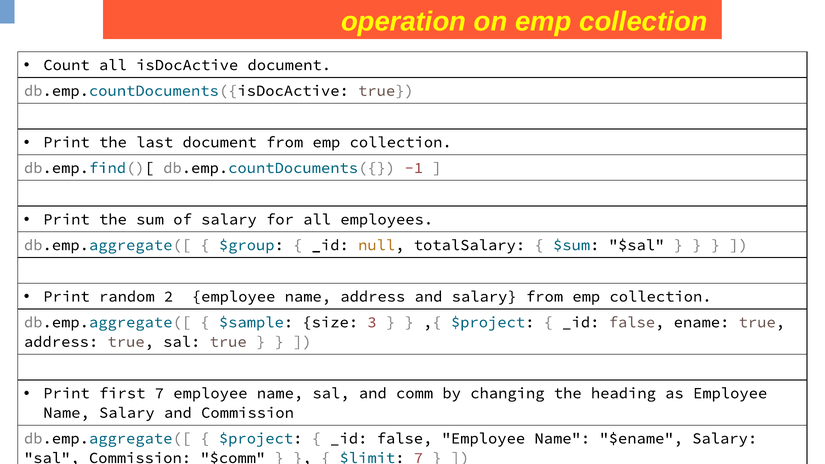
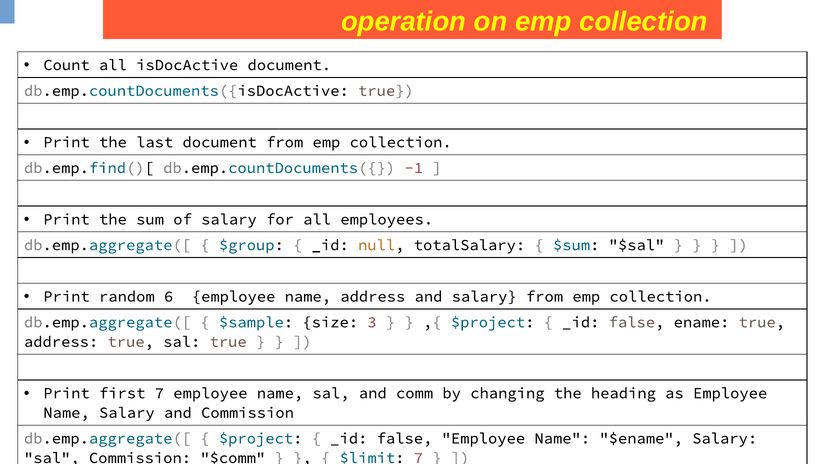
2: 2 -> 6 (169, 297)
